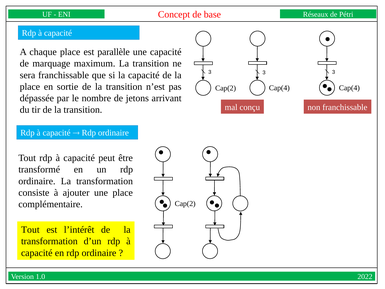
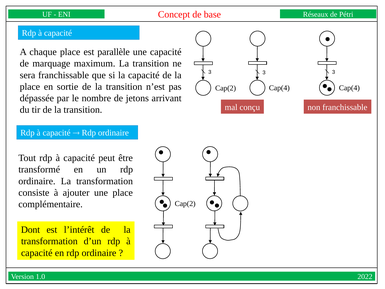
Tout: Tout -> Dont (30, 230)
